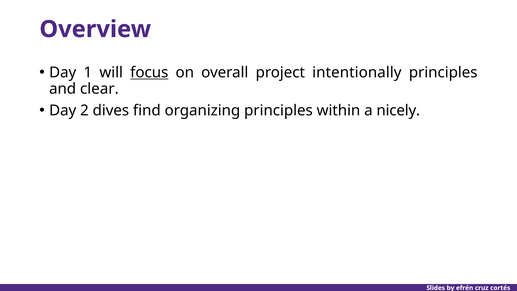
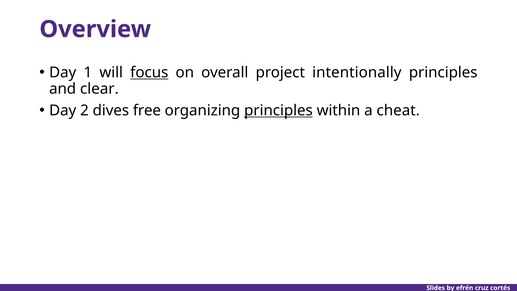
find: find -> free (147, 110)
principles underline: none -> present (278, 110)
nicely: nicely -> cheat (398, 110)
